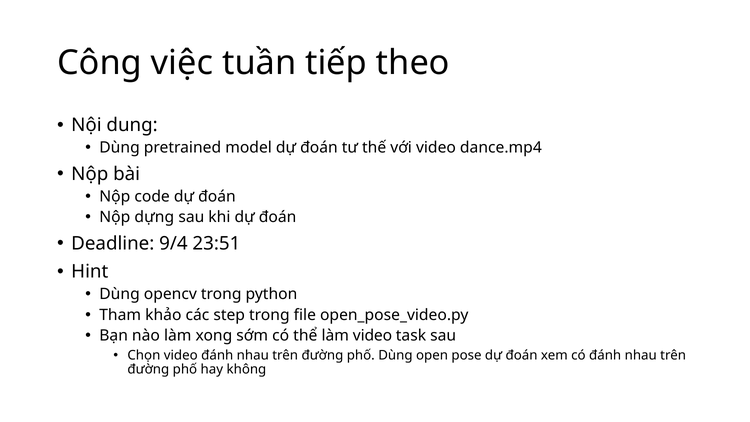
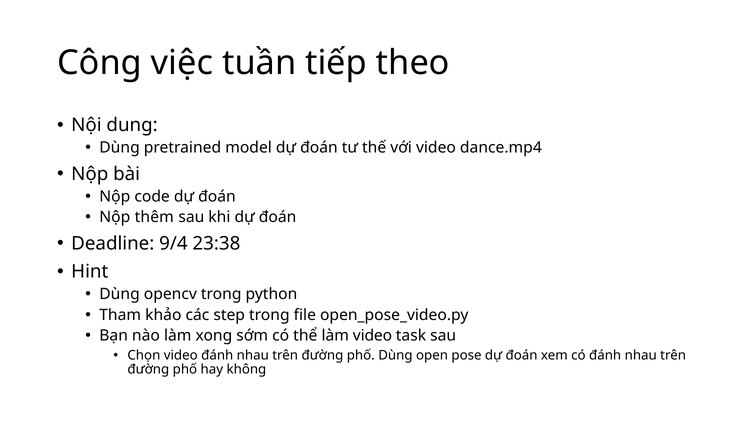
dựng: dựng -> thêm (154, 217)
23:51: 23:51 -> 23:38 (216, 244)
